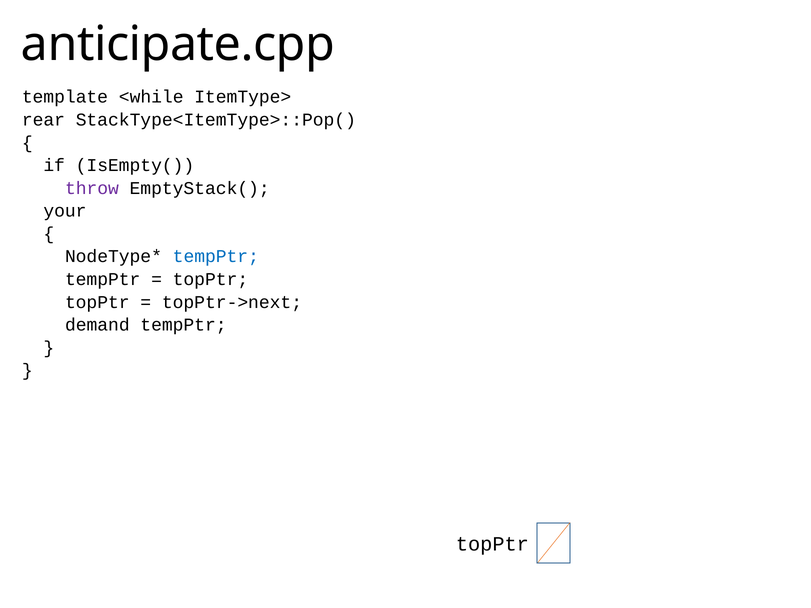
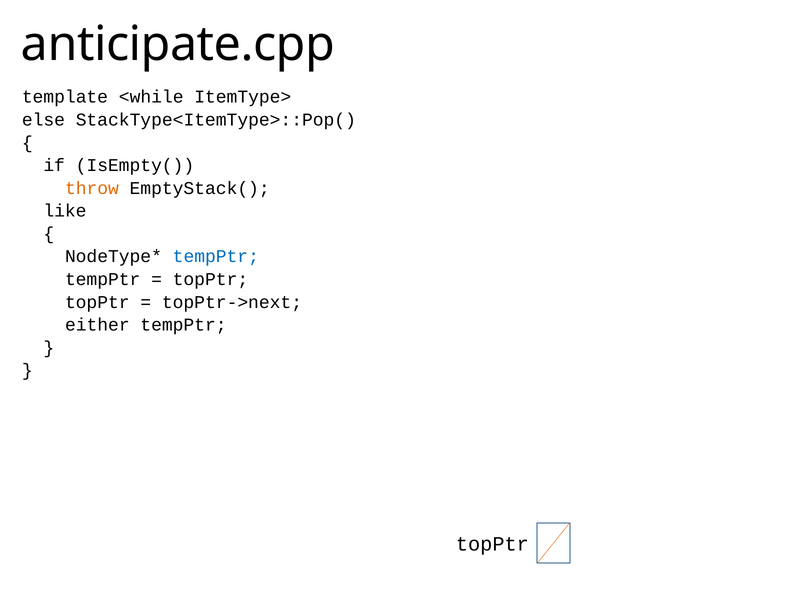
rear: rear -> else (43, 120)
throw colour: purple -> orange (92, 188)
your: your -> like (65, 211)
demand: demand -> either (97, 325)
